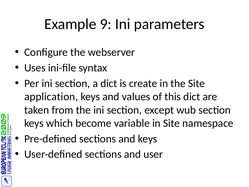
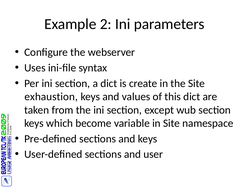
9: 9 -> 2 (106, 24)
application: application -> exhaustion (51, 97)
